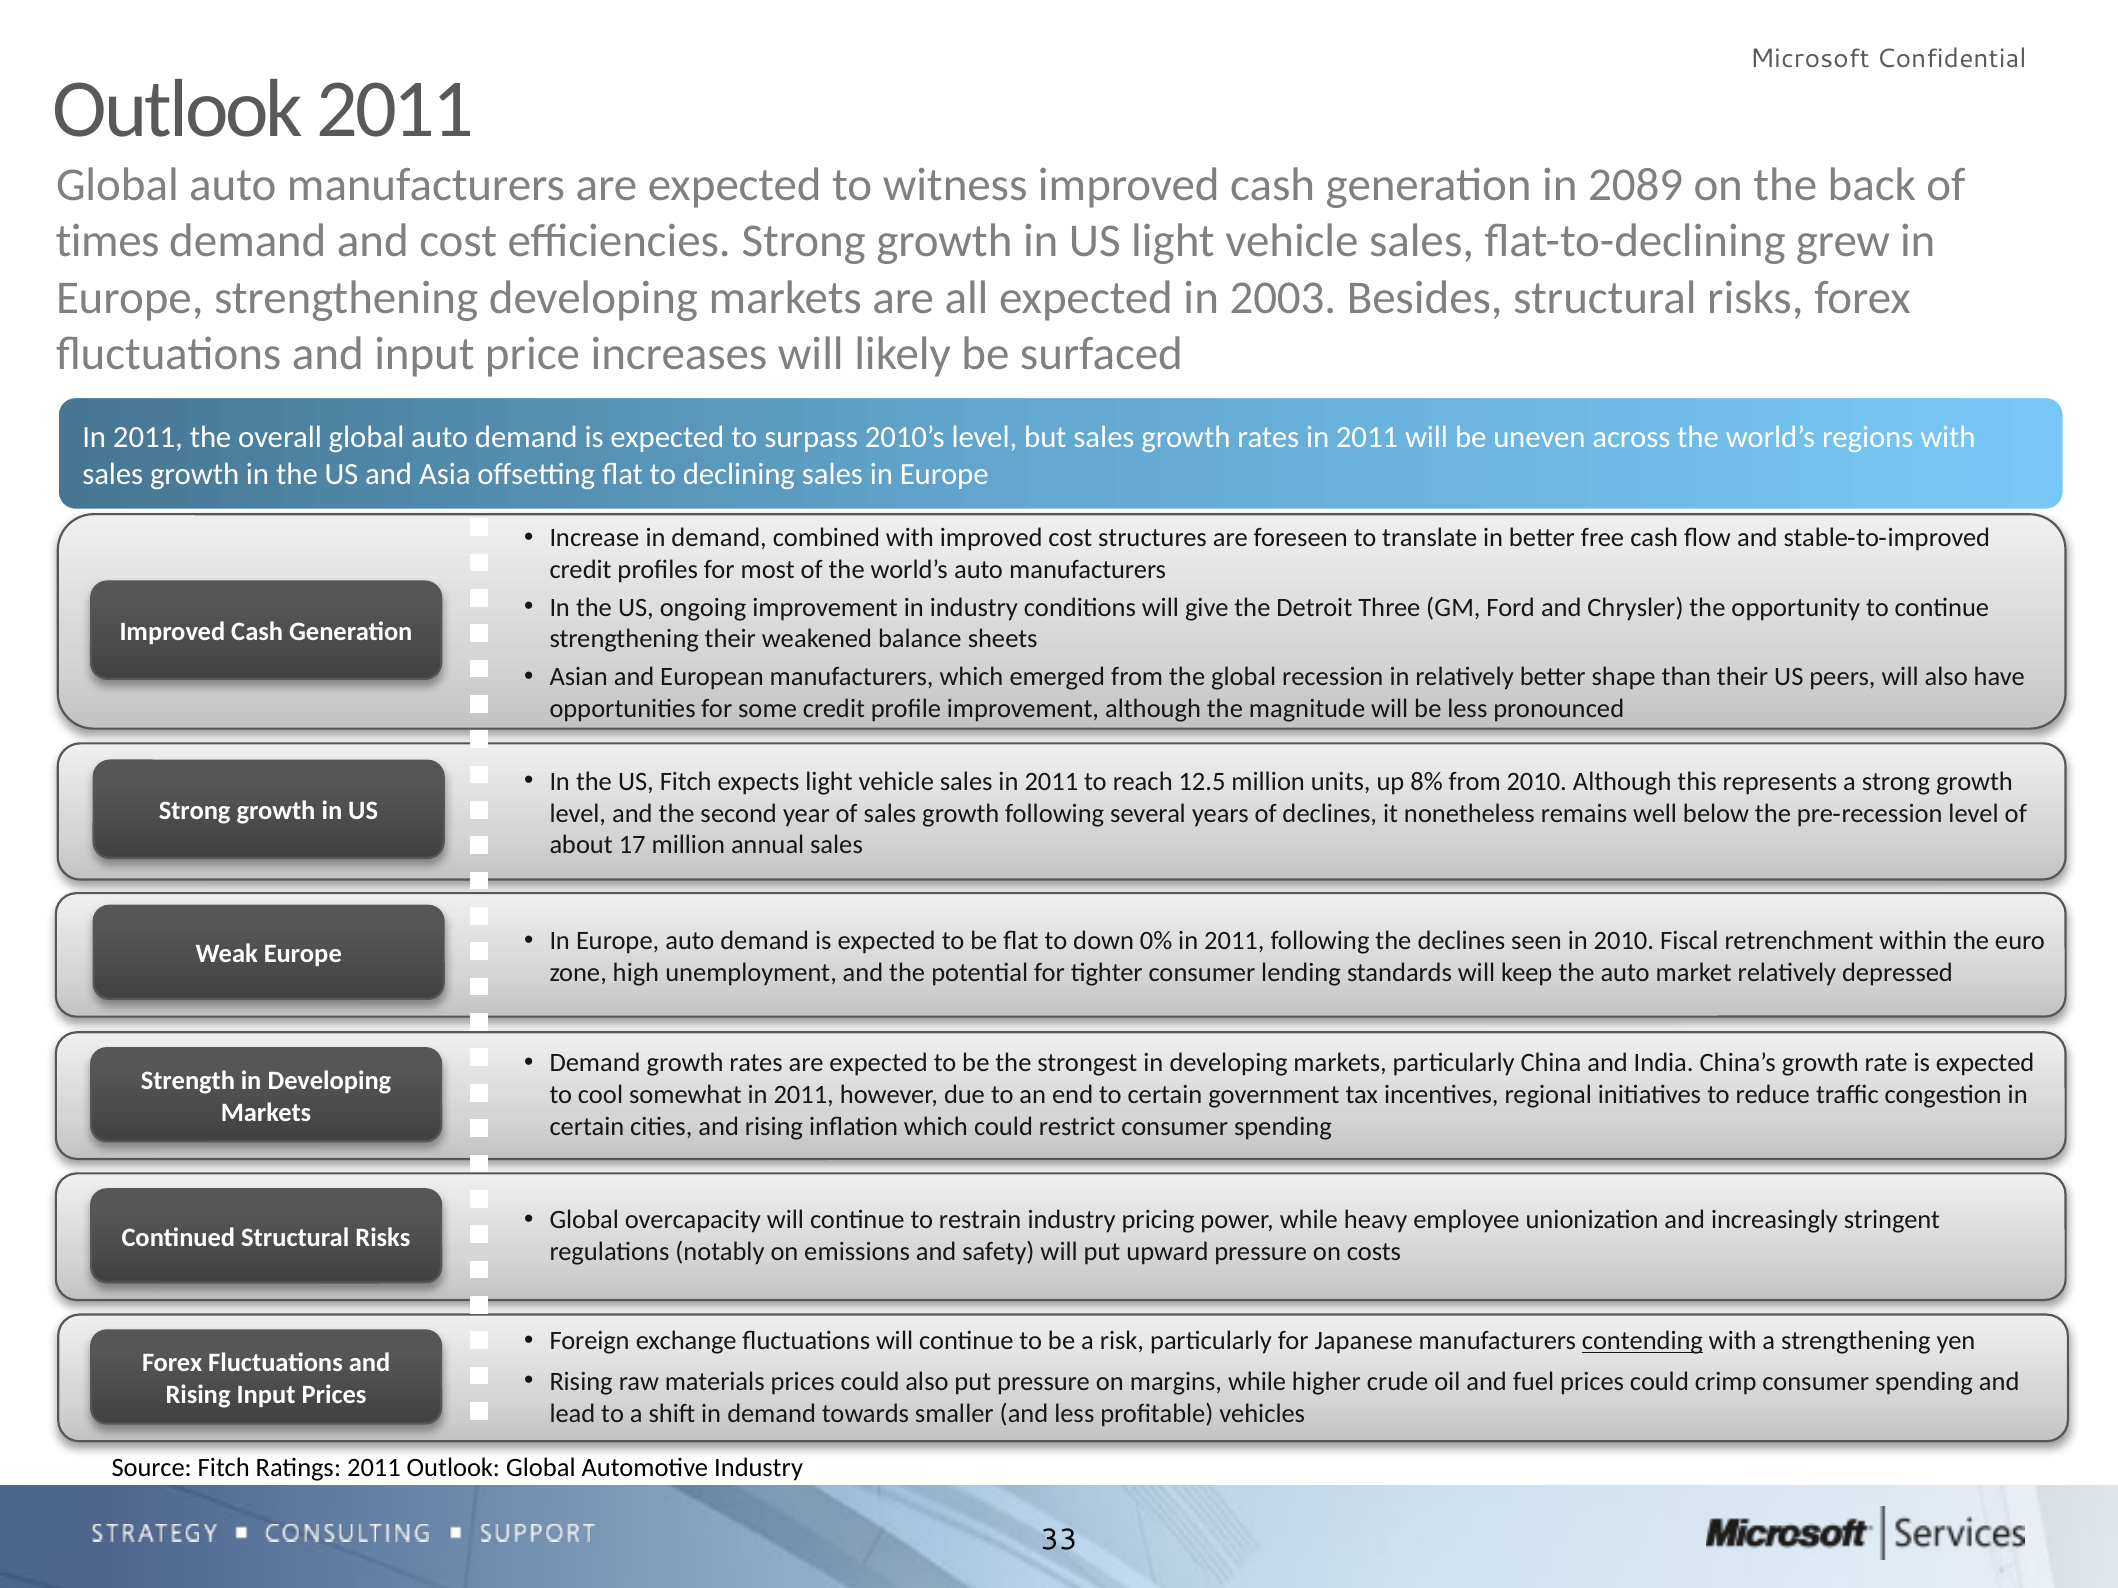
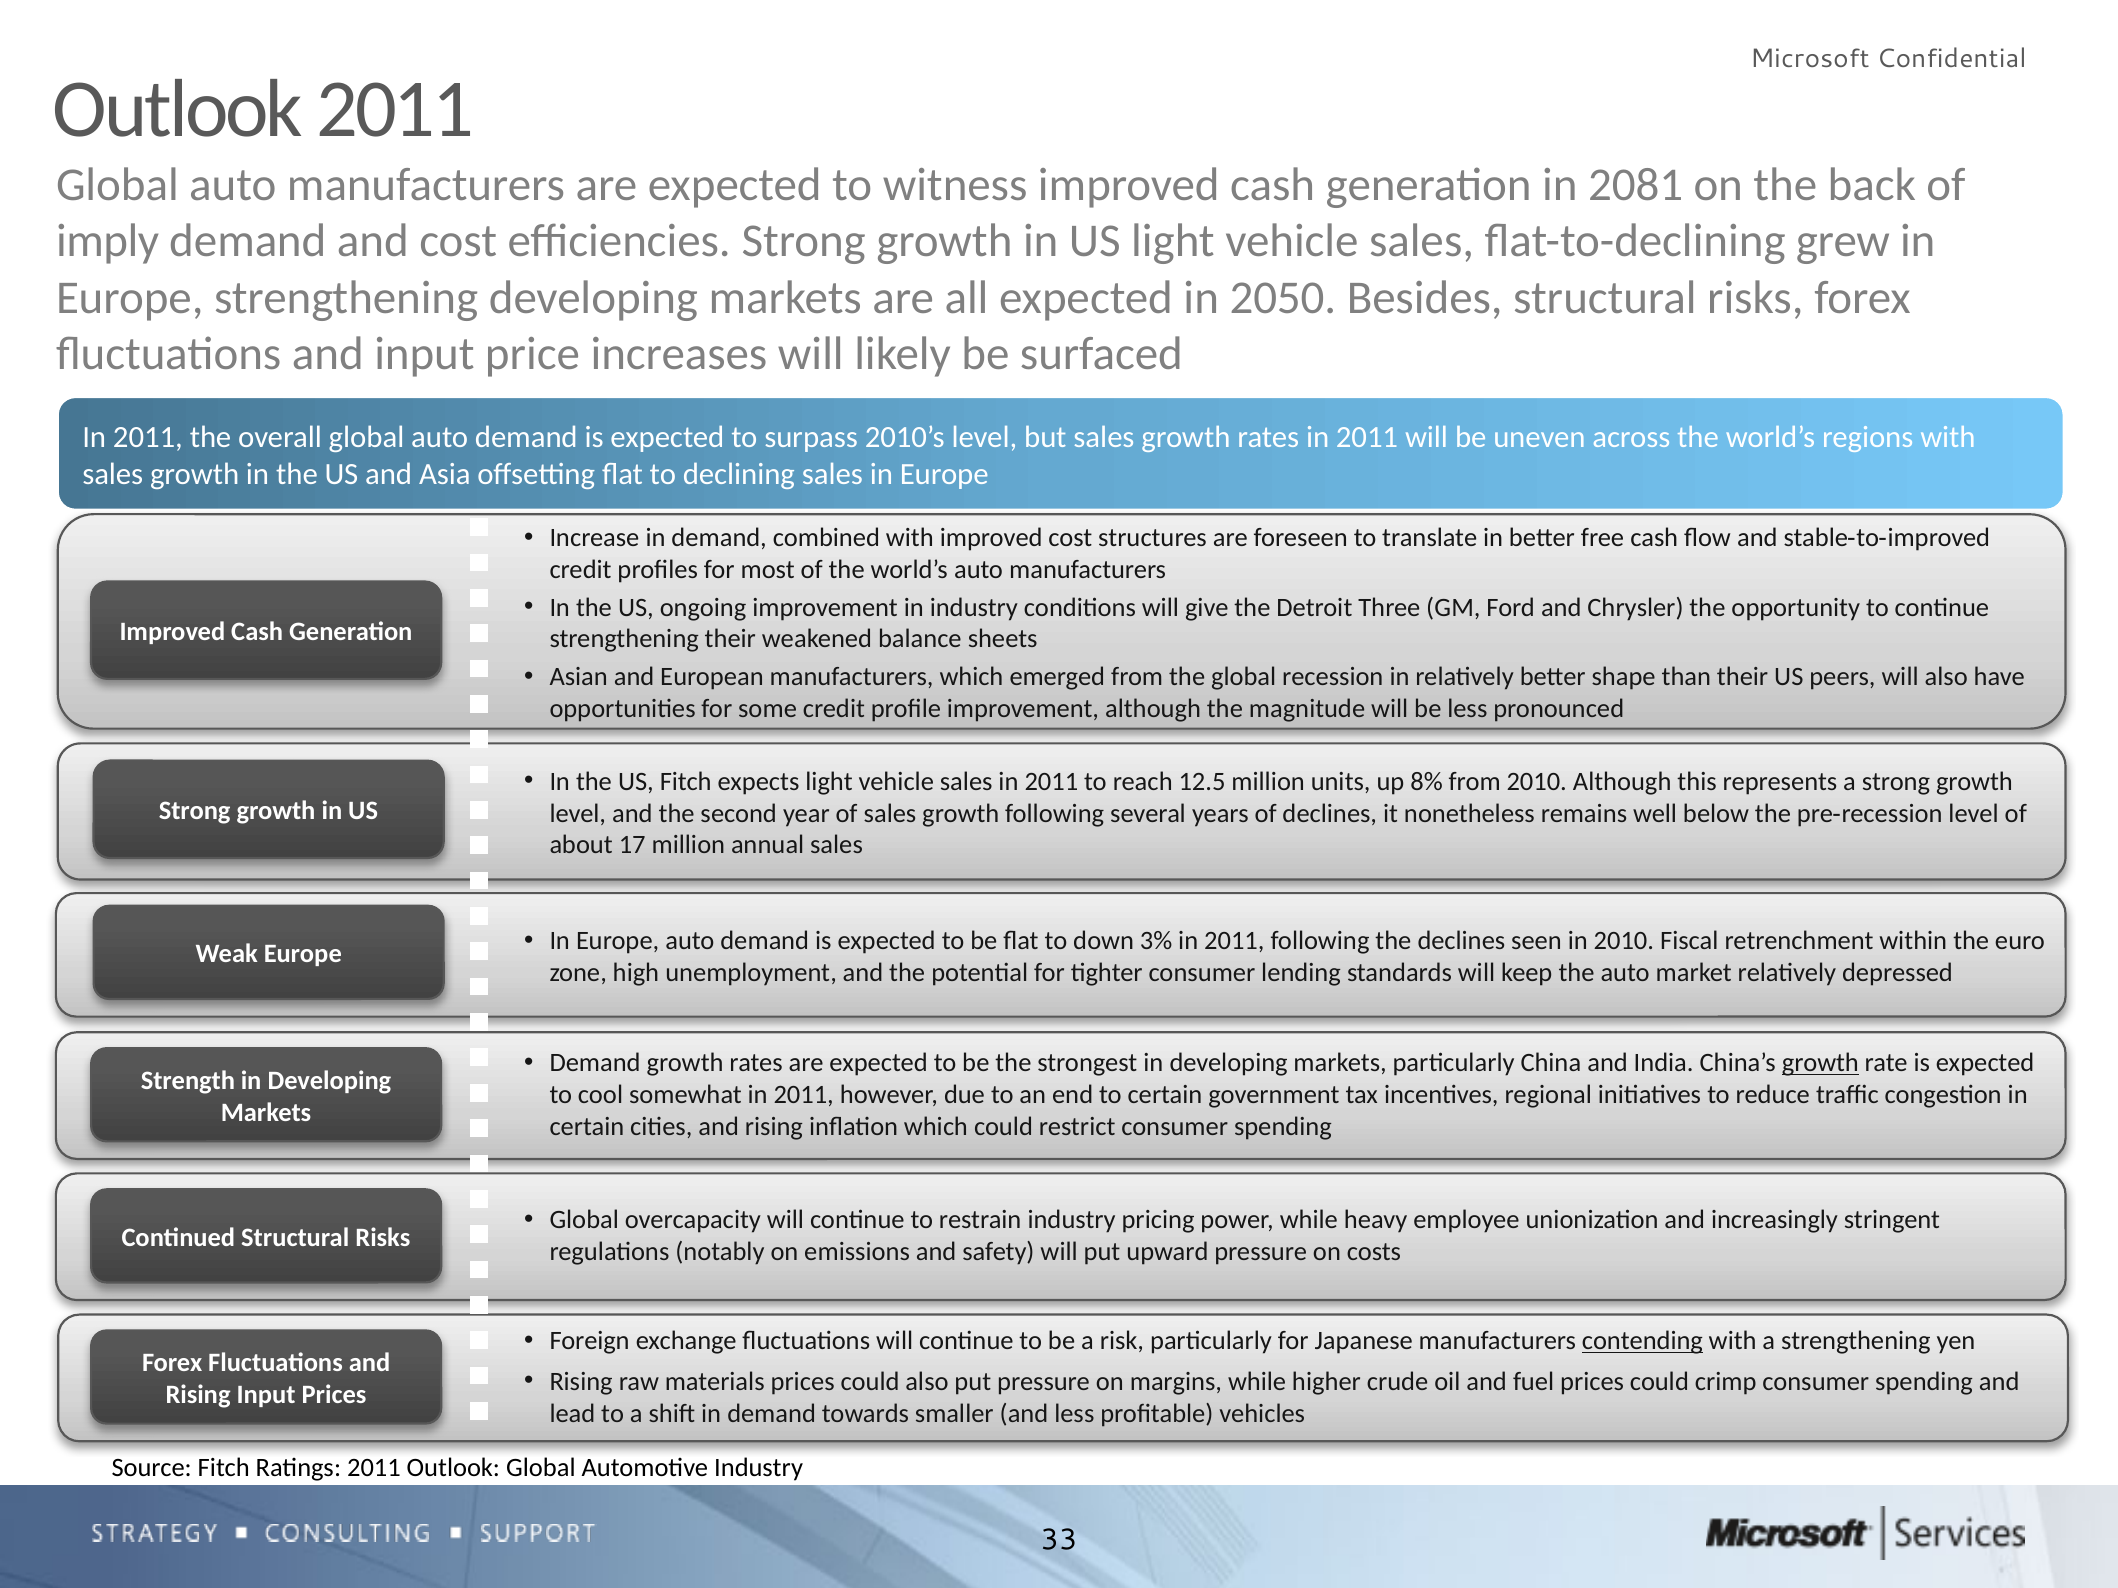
2089: 2089 -> 2081 (1636, 185)
times: times -> imply (108, 241)
2003: 2003 -> 2050 (1283, 298)
0%: 0% -> 3% (1156, 941)
growth underline: none -> present (1820, 1063)
